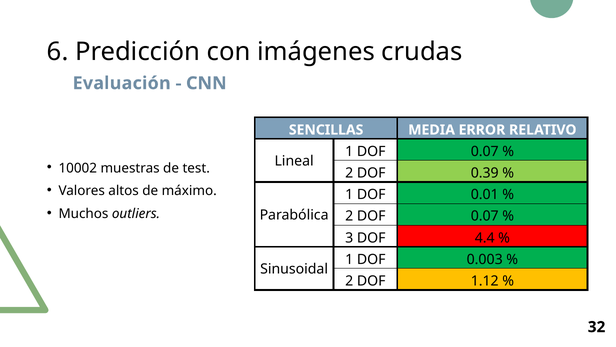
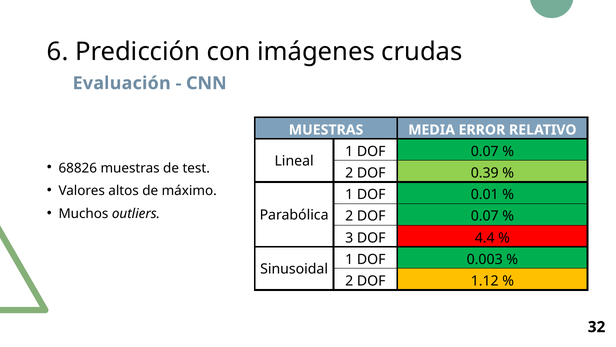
SENCILLAS: SENCILLAS -> MUESTRAS (326, 130)
10002: 10002 -> 68826 (78, 168)
